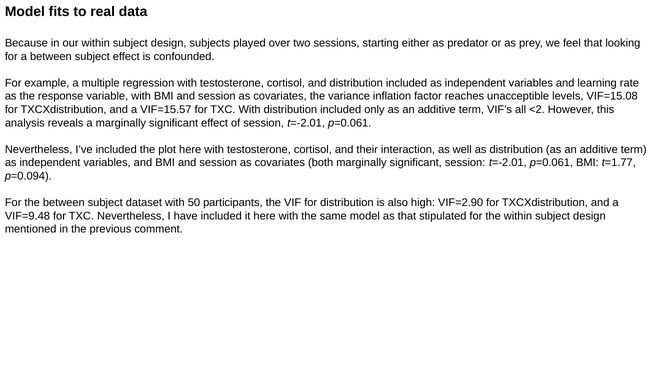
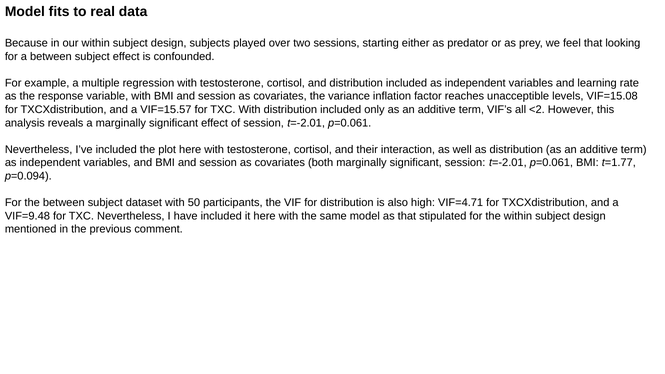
VIF=2.90: VIF=2.90 -> VIF=4.71 (461, 203)
